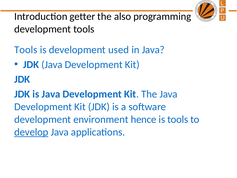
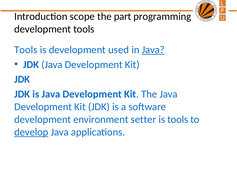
getter: getter -> scope (82, 16)
also: also -> part (123, 16)
Java underline: none -> present (153, 50)
hence: hence -> setter (143, 119)
